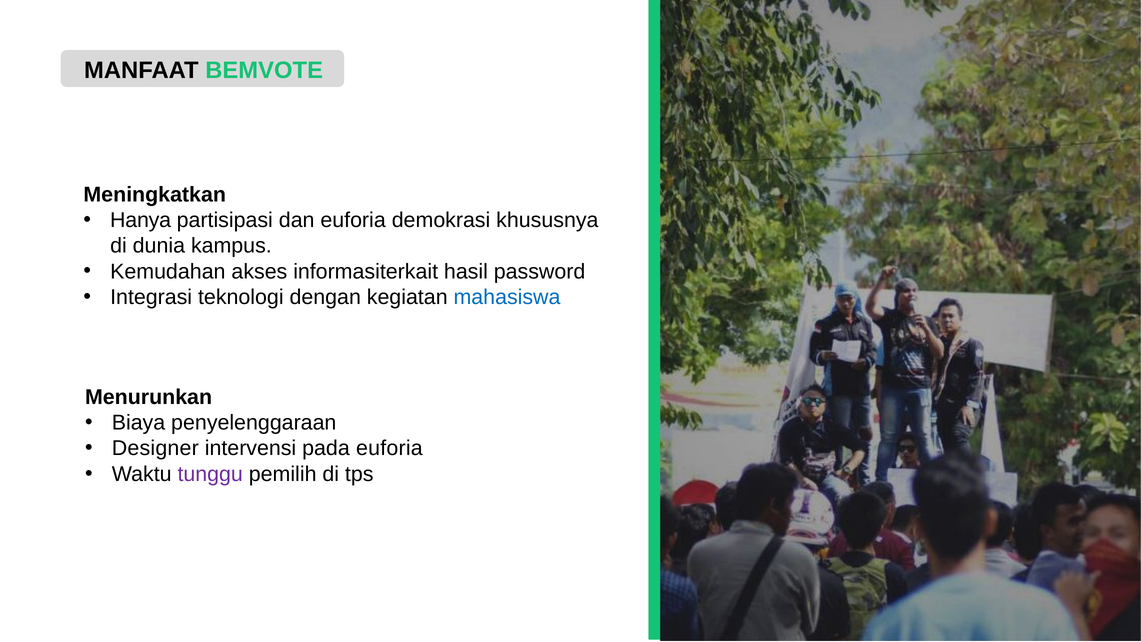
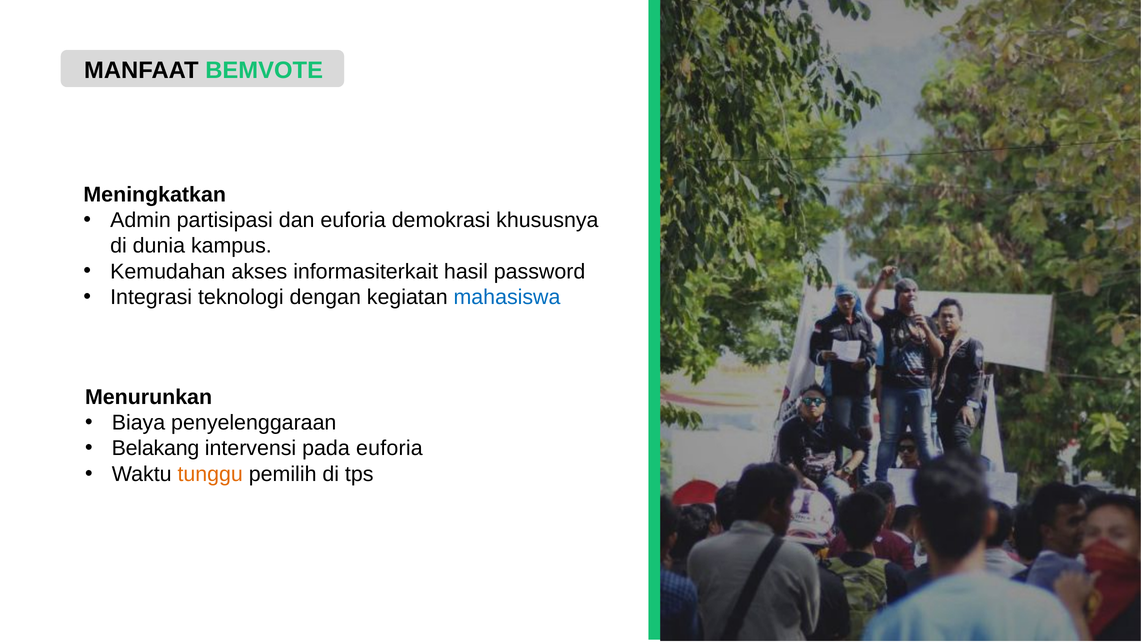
Hanya: Hanya -> Admin (141, 220)
Designer: Designer -> Belakang (155, 448)
tunggu colour: purple -> orange (210, 474)
